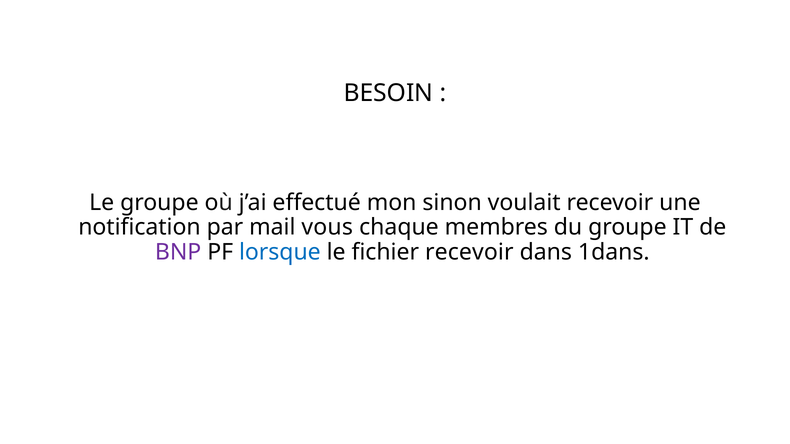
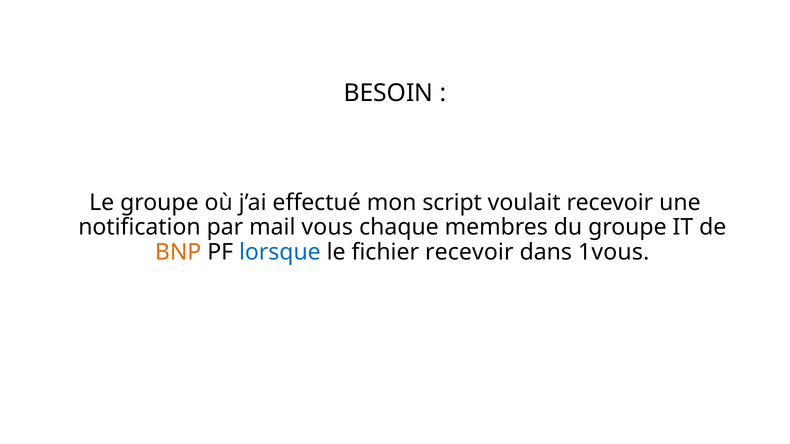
sinon: sinon -> script (452, 203)
BNP colour: purple -> orange (178, 252)
1dans: 1dans -> 1vous (614, 252)
